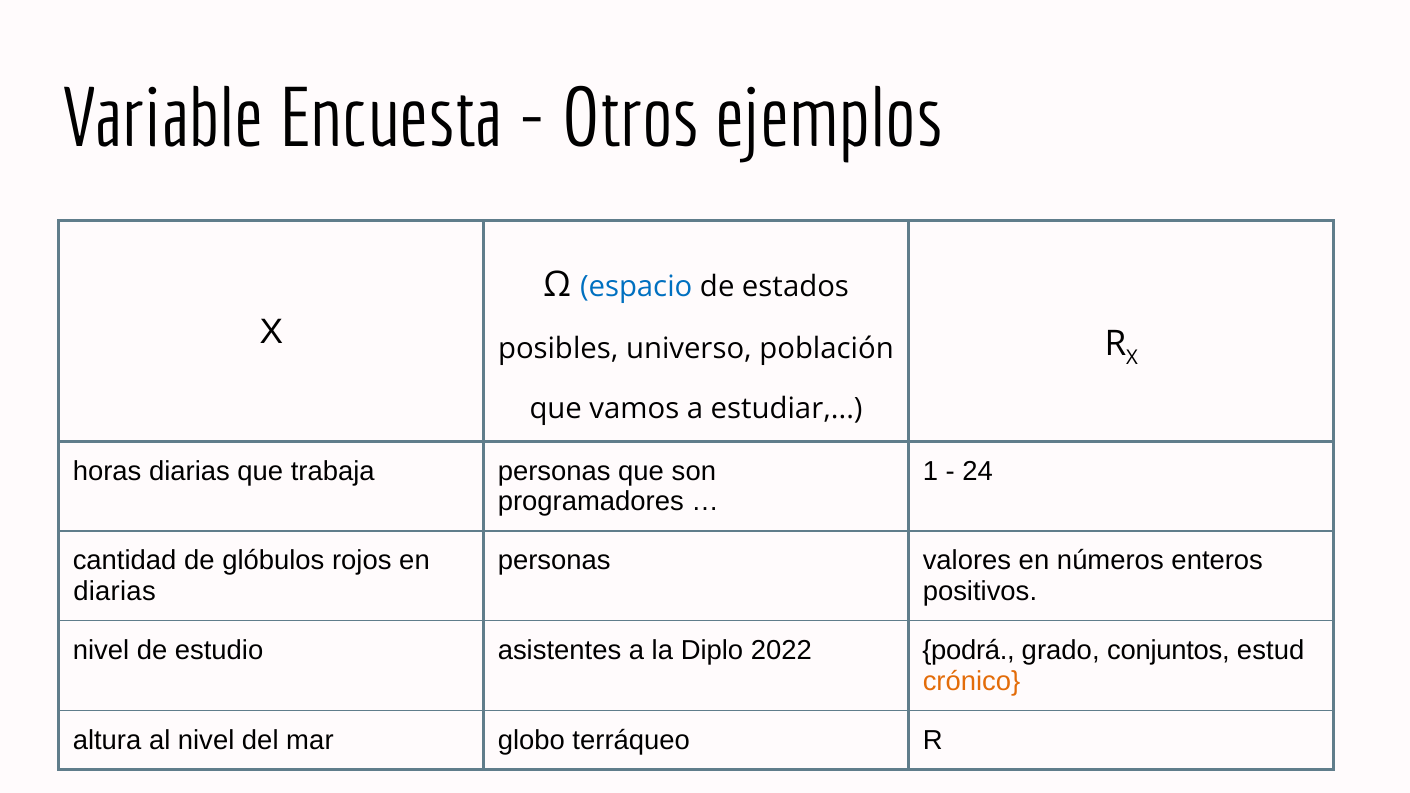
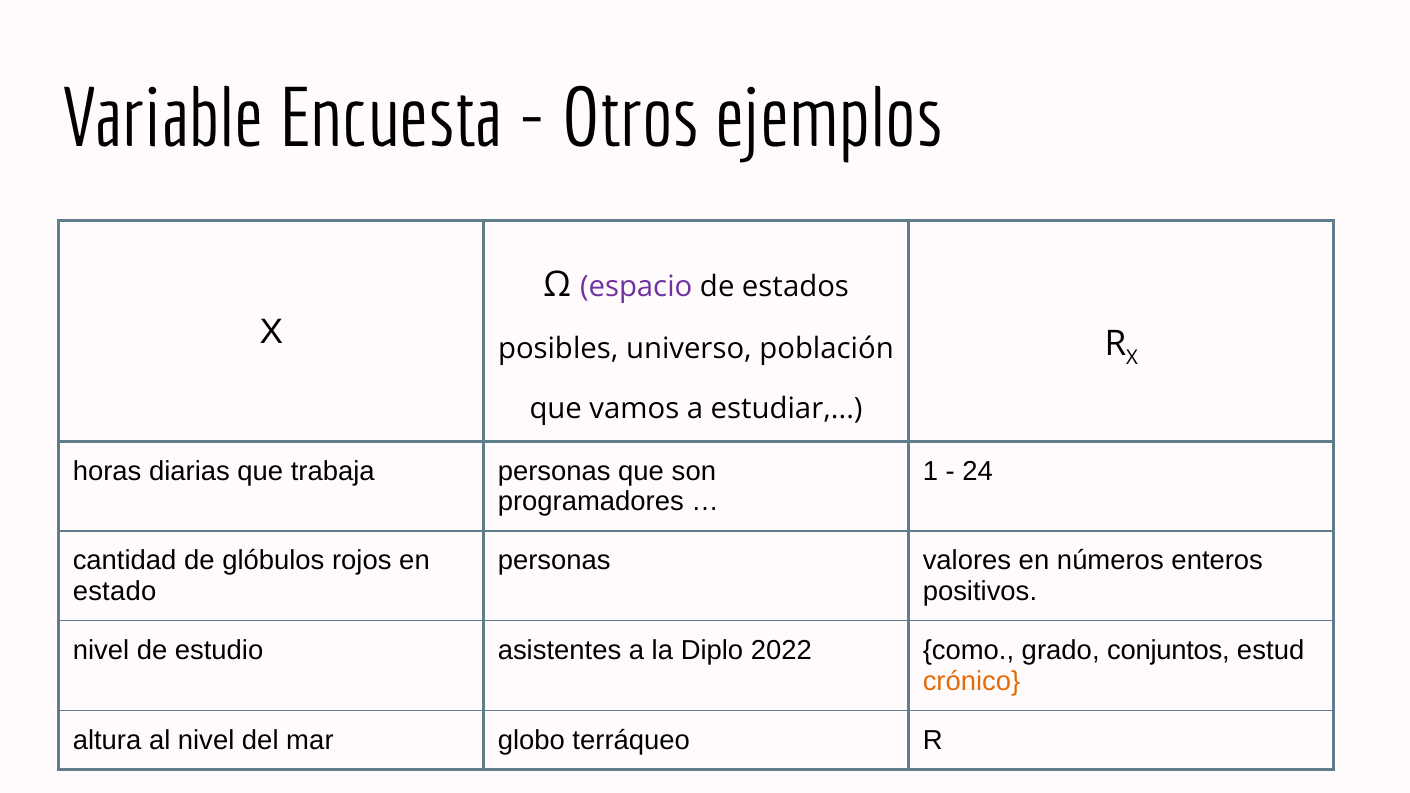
espacio colour: blue -> purple (636, 287)
diarias: diarias -> estado (115, 592)
podrá: podrá -> como (968, 651)
